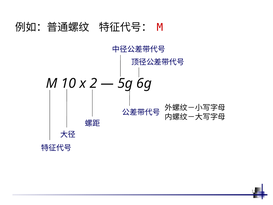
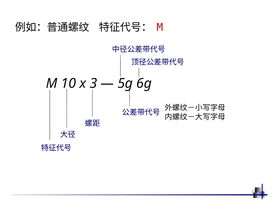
2: 2 -> 3 (93, 83)
